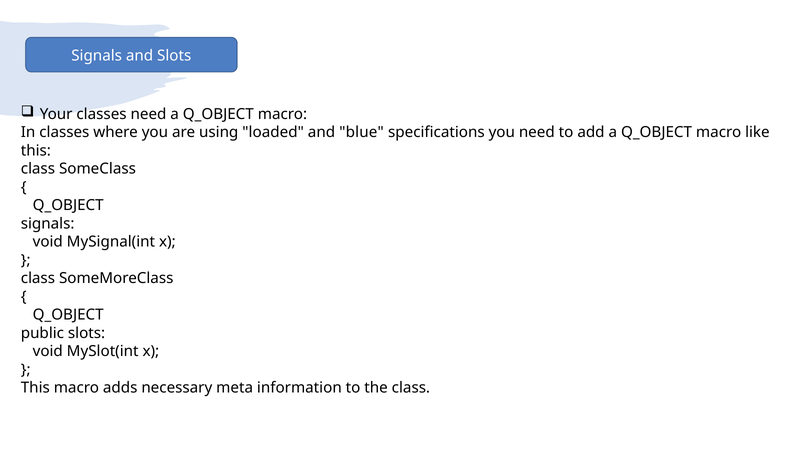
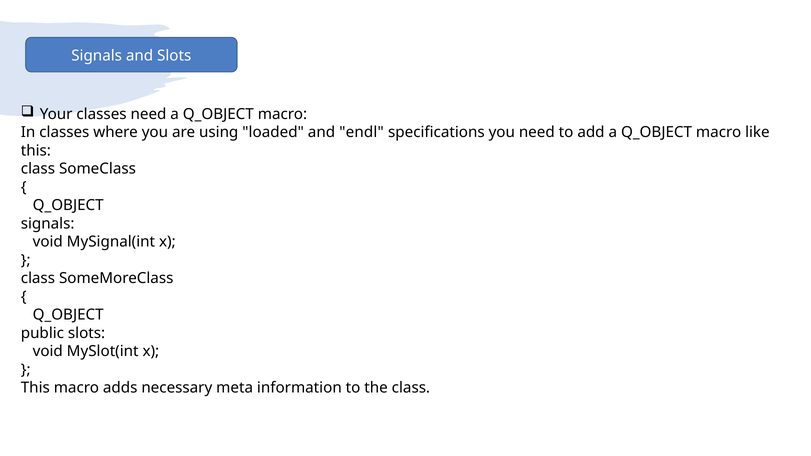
blue: blue -> endl (362, 133)
